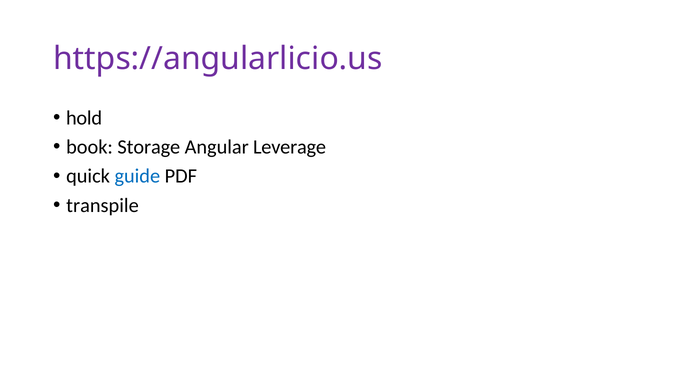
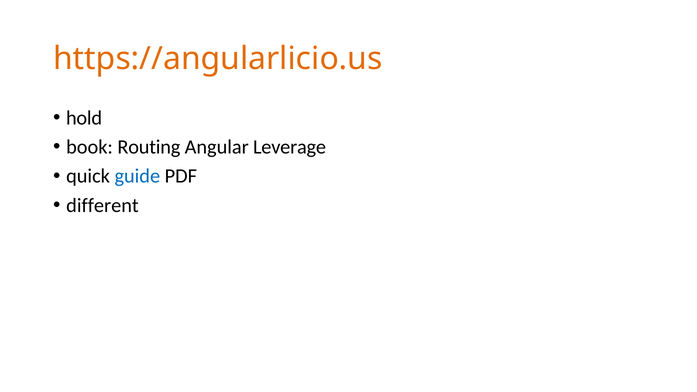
https://angularlicio.us colour: purple -> orange (218, 59)
Storage: Storage -> Routing (149, 147)
transpile: transpile -> different (102, 206)
